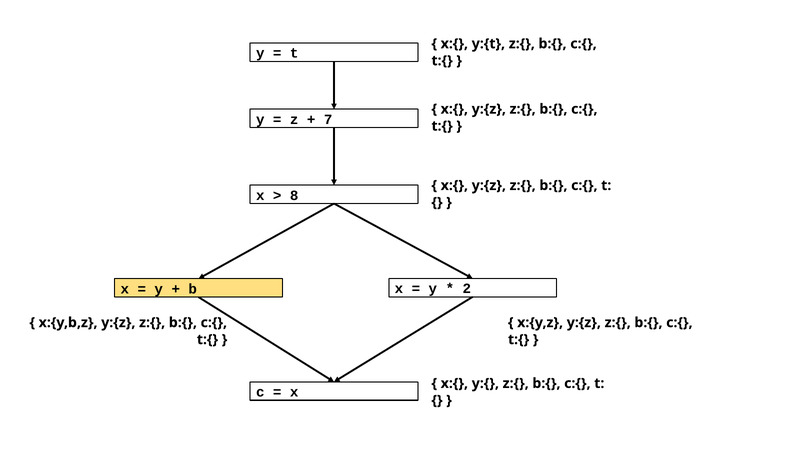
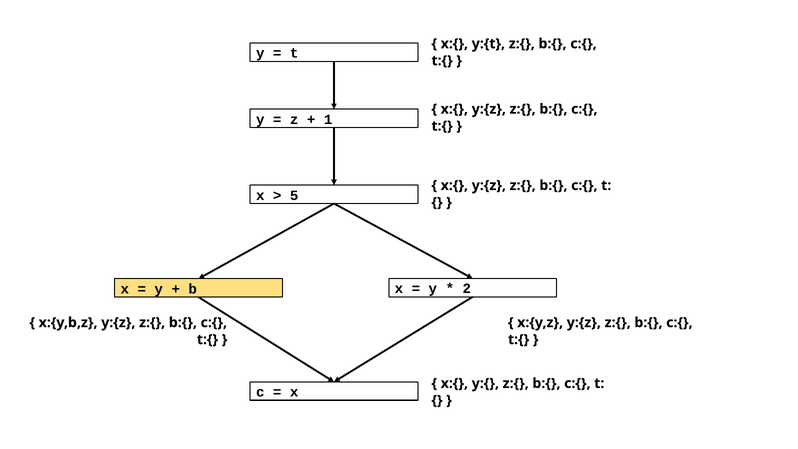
7: 7 -> 1 (328, 119)
8: 8 -> 5 (294, 195)
